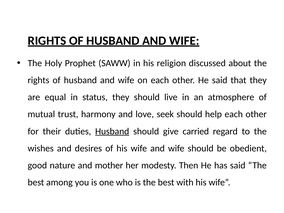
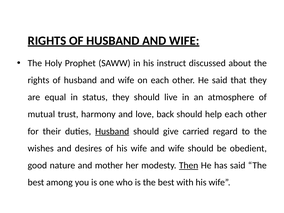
religion: religion -> instruct (171, 63)
seek: seek -> back (165, 114)
Then underline: none -> present (189, 165)
